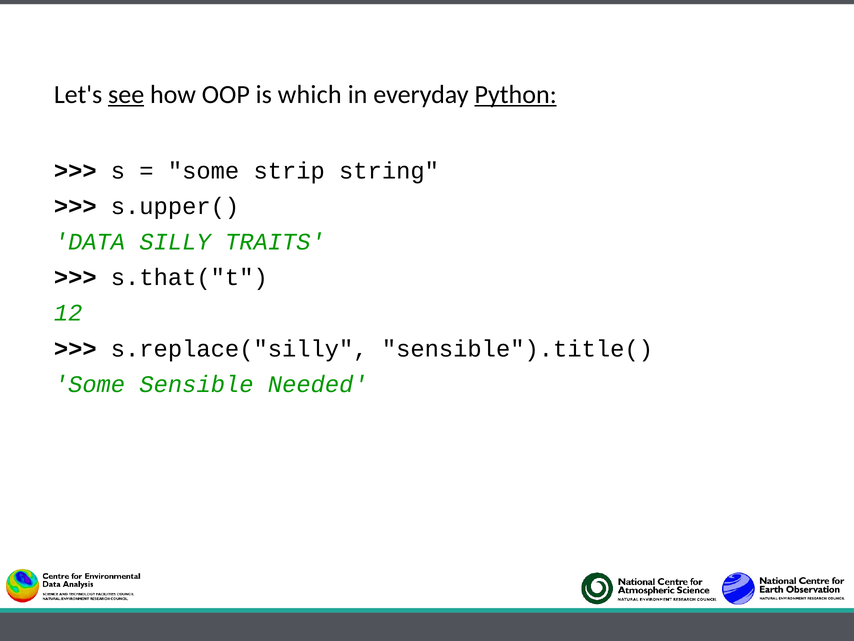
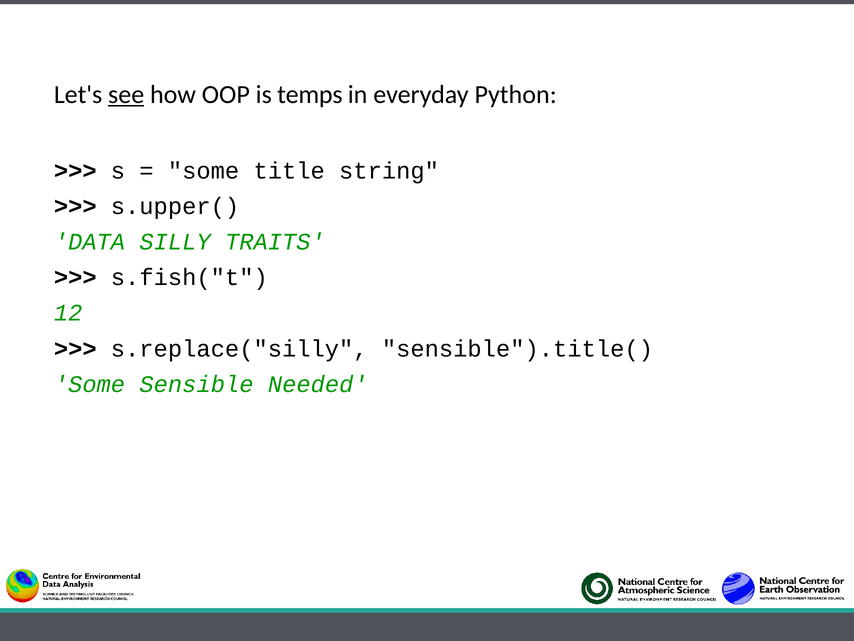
which: which -> temps (310, 95)
Python underline: present -> none (516, 95)
strip: strip -> title (289, 171)
s.that("t: s.that("t -> s.fish("t (189, 277)
